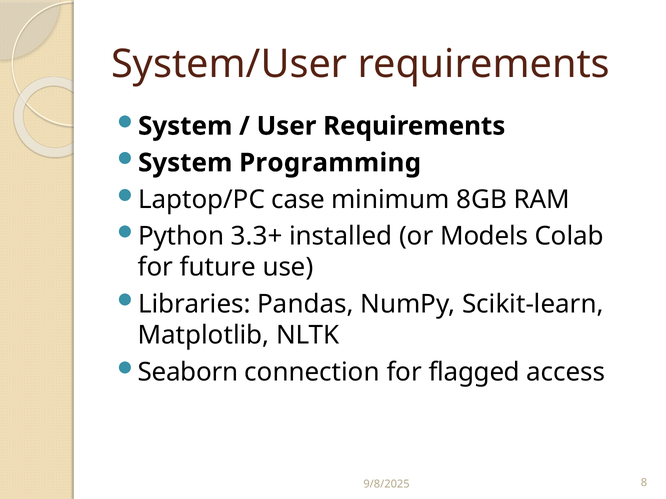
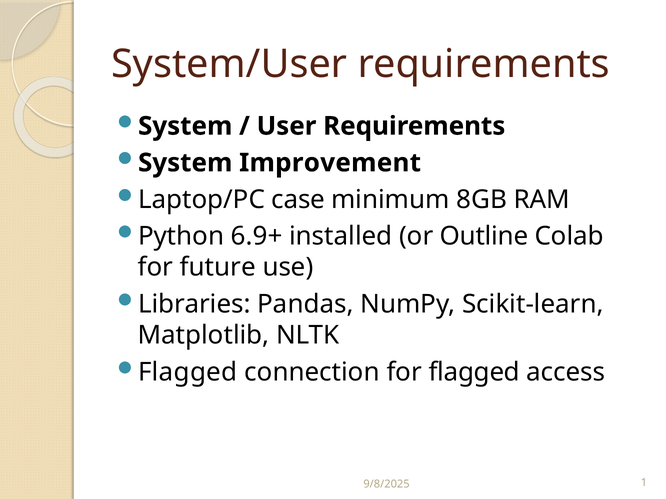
Programming: Programming -> Improvement (330, 163)
3.3+: 3.3+ -> 6.9+ (257, 236)
Models: Models -> Outline (484, 236)
Seaborn: Seaborn -> Flagged (188, 372)
8: 8 -> 1 (644, 483)
